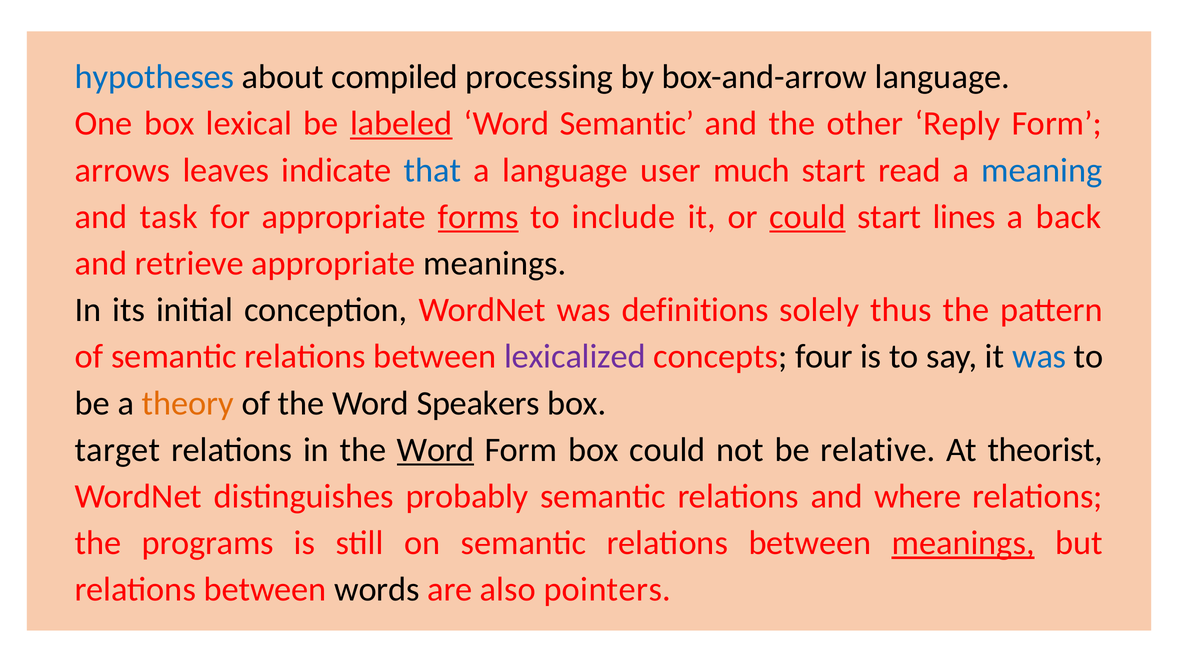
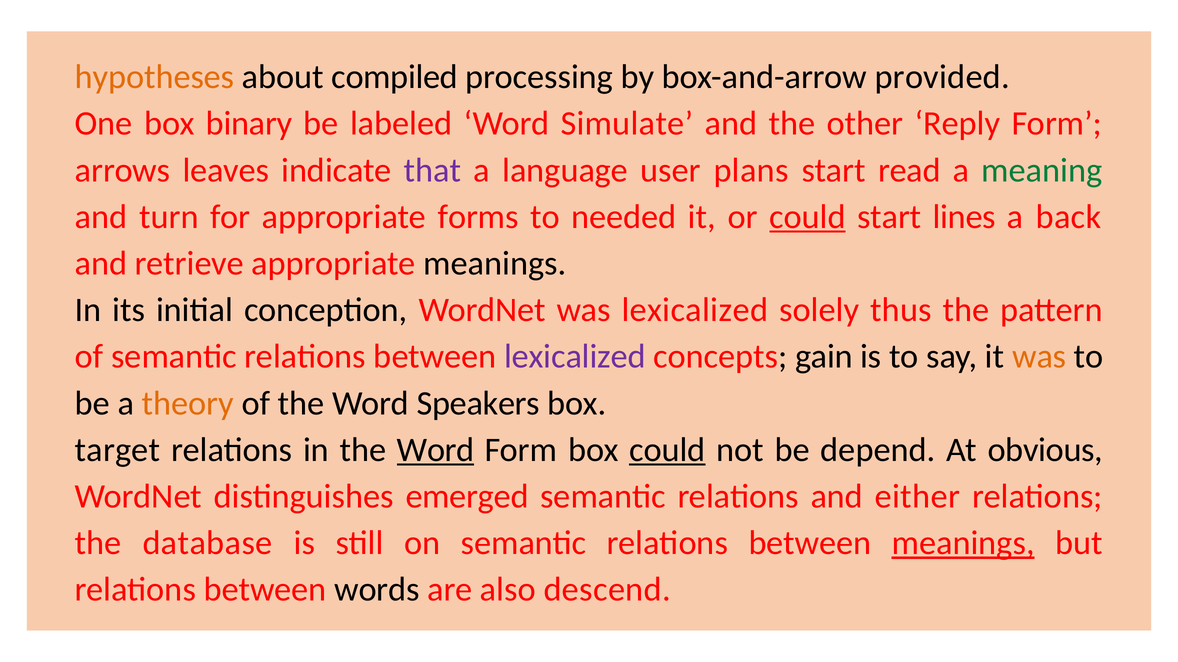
hypotheses colour: blue -> orange (155, 77)
box-and-arrow language: language -> provided (942, 77)
lexical: lexical -> binary (249, 124)
labeled underline: present -> none (401, 124)
Word Semantic: Semantic -> Simulate (627, 124)
that colour: blue -> purple (432, 170)
much: much -> plans (751, 170)
meaning colour: blue -> green (1042, 170)
task: task -> turn (169, 217)
forms underline: present -> none (478, 217)
include: include -> needed (624, 217)
was definitions: definitions -> lexicalized (695, 310)
four: four -> gain (824, 357)
was colour: blue -> orange (1039, 357)
could underline: none -> present (667, 450)
relative: relative -> depend (878, 450)
theorist: theorist -> obvious (1045, 450)
probably: probably -> emerged (467, 497)
where: where -> either (917, 497)
programs: programs -> database (207, 544)
pointers: pointers -> descend (607, 590)
